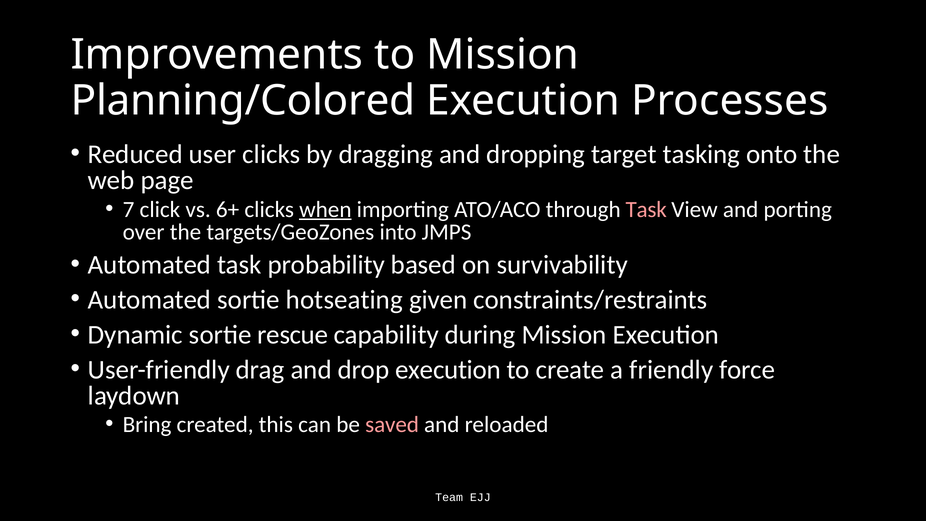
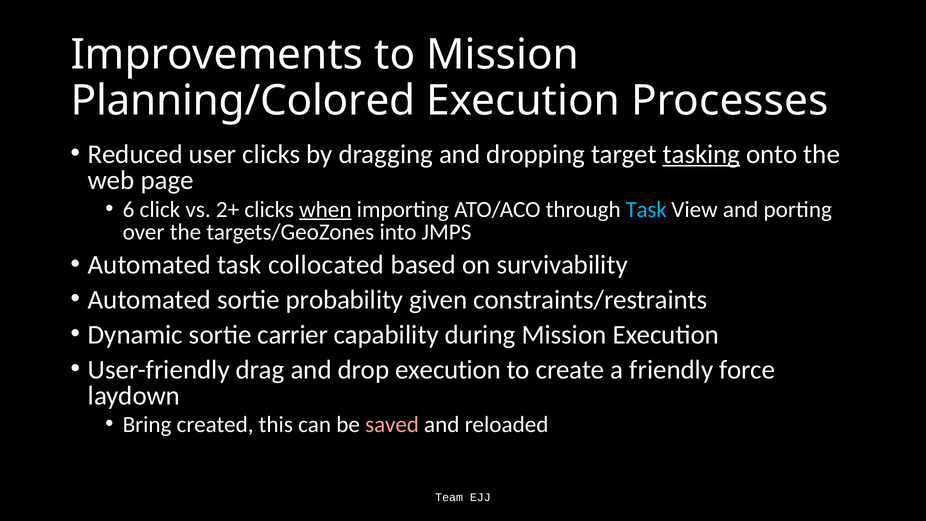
tasking underline: none -> present (701, 154)
7: 7 -> 6 (129, 209)
6+: 6+ -> 2+ (228, 209)
Task colour: pink -> light blue (646, 209)
probability: probability -> collocated (326, 265)
hotseating: hotseating -> probability (344, 300)
rescue: rescue -> carrier (293, 335)
